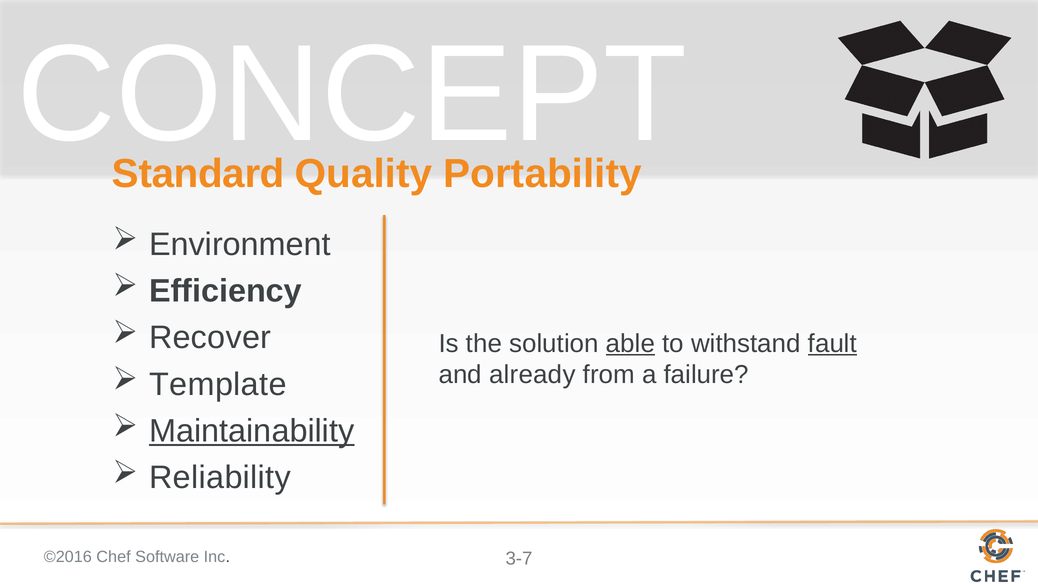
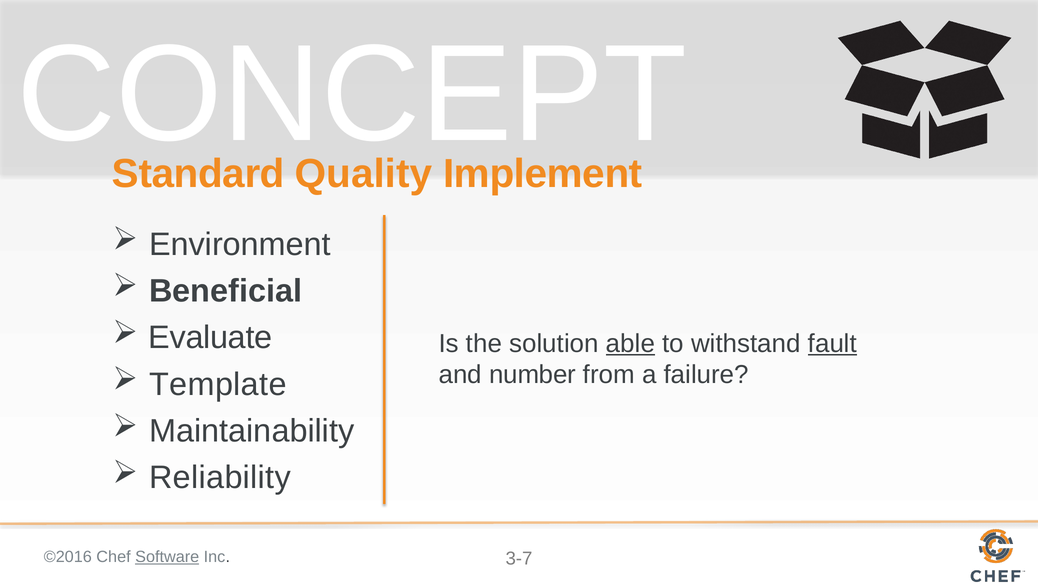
Portability: Portability -> Implement (543, 174)
Efficiency: Efficiency -> Beneficial (226, 291)
Recover: Recover -> Evaluate (210, 338)
already: already -> number (533, 375)
Maintainability underline: present -> none (252, 431)
Software underline: none -> present (167, 557)
